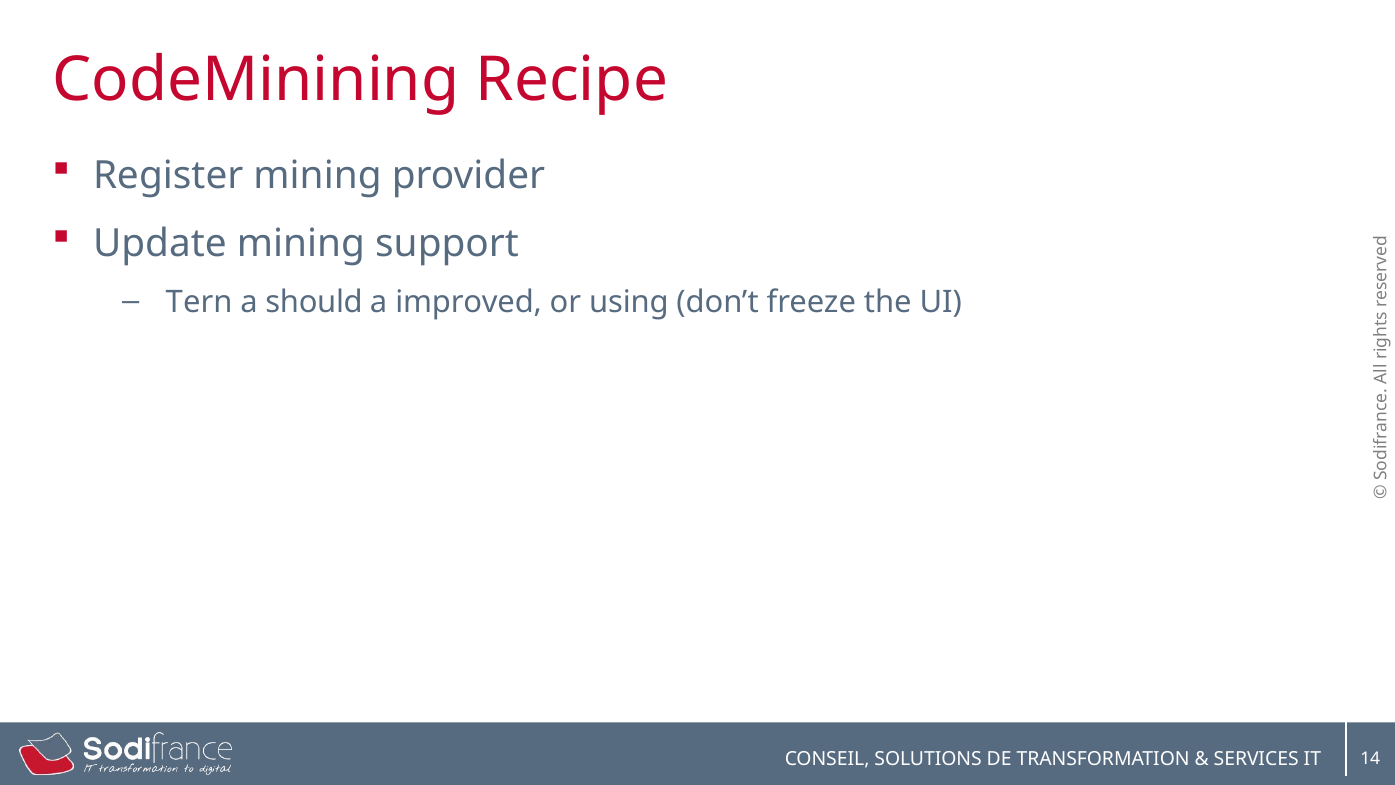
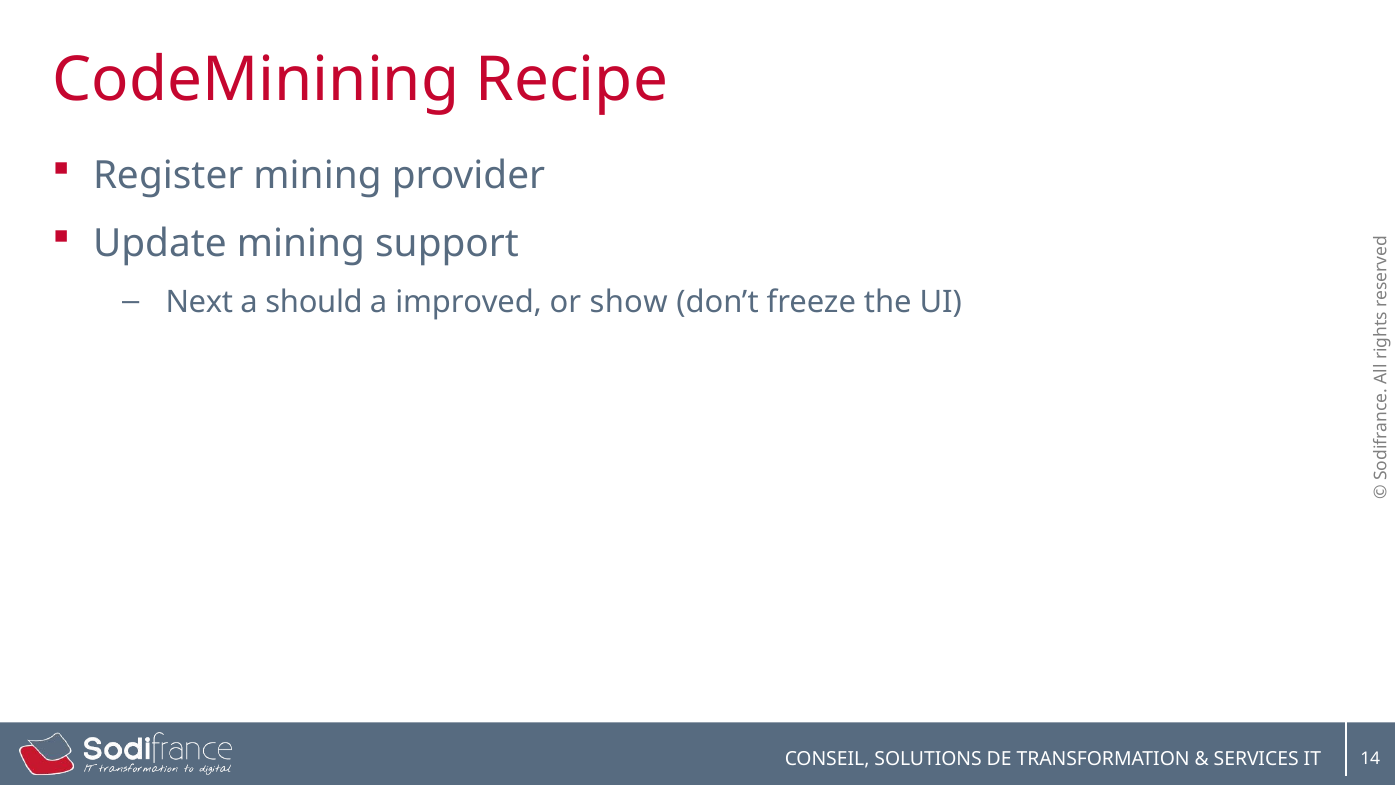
Tern: Tern -> Next (199, 302)
using: using -> show (629, 302)
